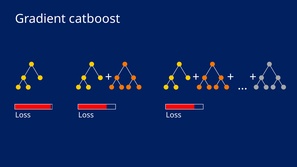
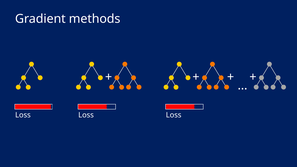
catboost: catboost -> methods (95, 19)
